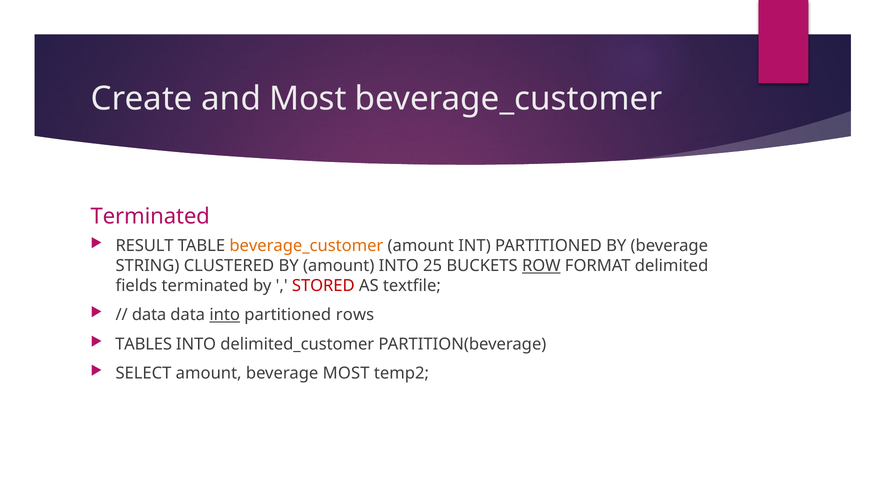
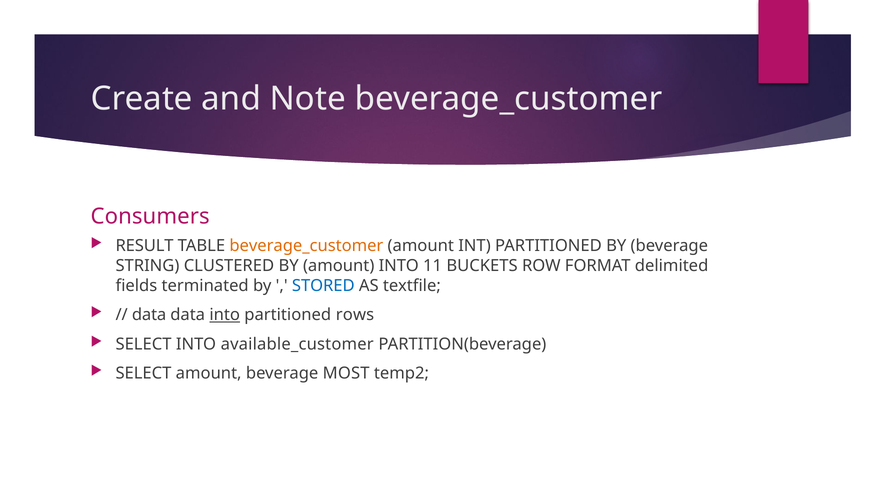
and Most: Most -> Note (308, 99)
Terminated: Terminated -> Consumers (150, 216)
25: 25 -> 11 (433, 265)
ROW underline: present -> none (541, 265)
STORED colour: red -> blue (323, 285)
TABLES: TABLES -> SELECT (144, 344)
delimited_customer: delimited_customer -> available_customer (297, 344)
